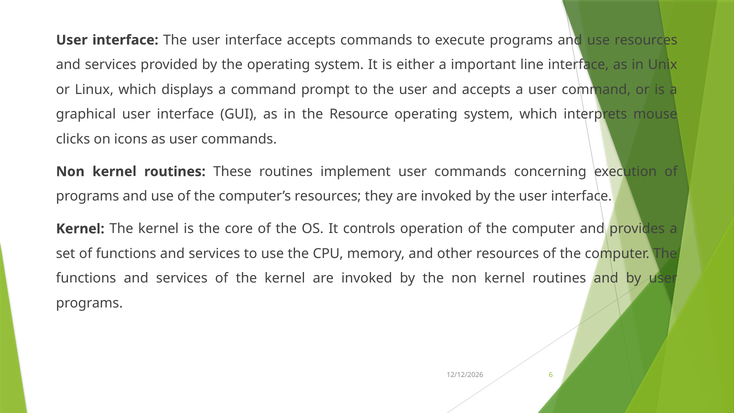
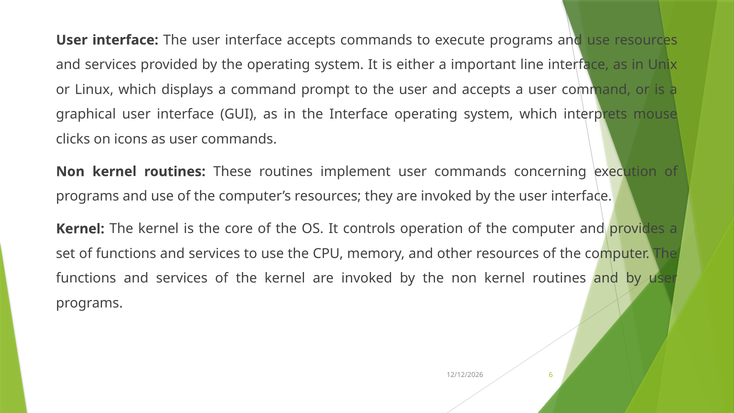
the Resource: Resource -> Interface (359, 114)
